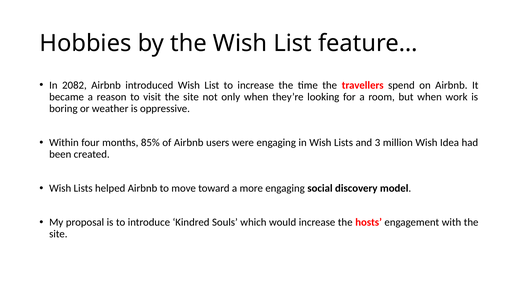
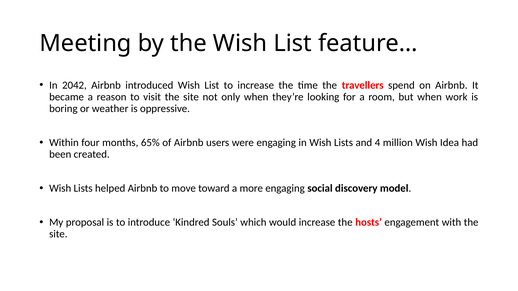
Hobbies: Hobbies -> Meeting (86, 44)
2082: 2082 -> 2042 (74, 85)
85%: 85% -> 65% (150, 143)
3: 3 -> 4 (378, 143)
